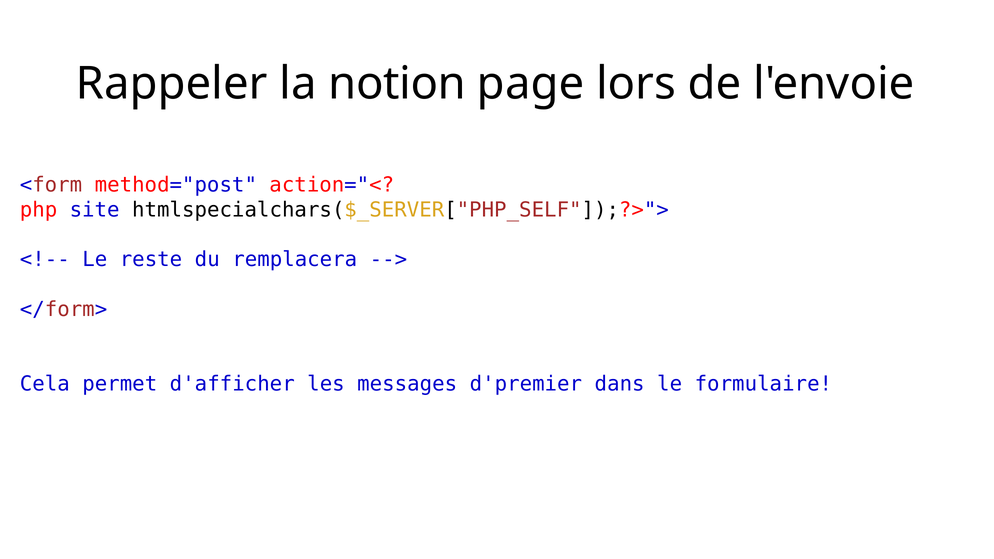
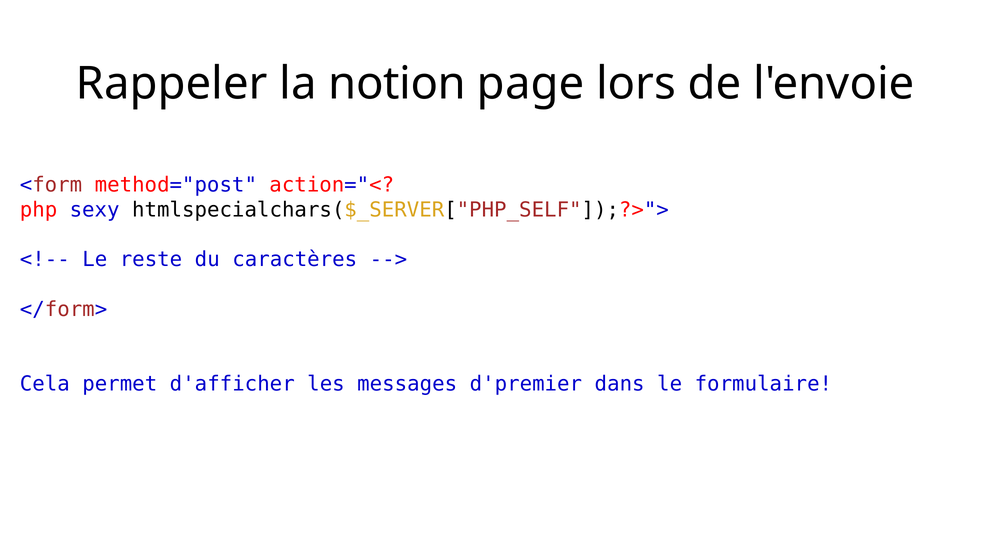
site: site -> sexy (95, 210)
remplacera: remplacera -> caractères (295, 260)
